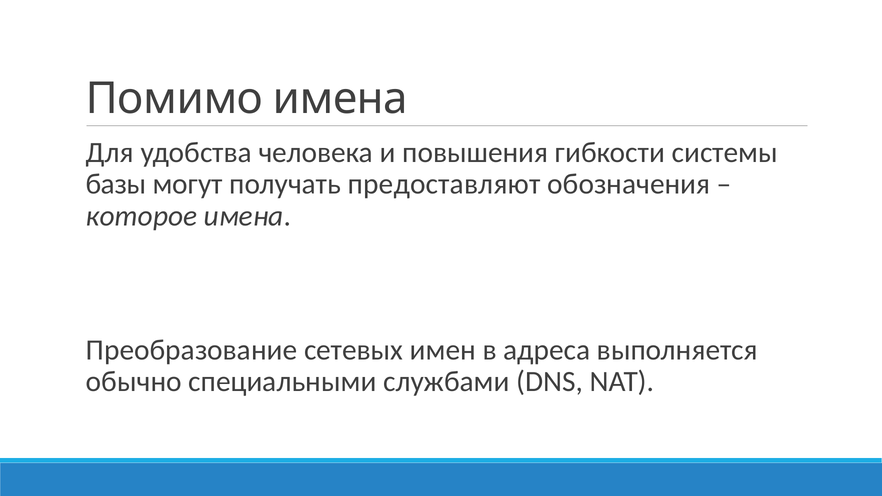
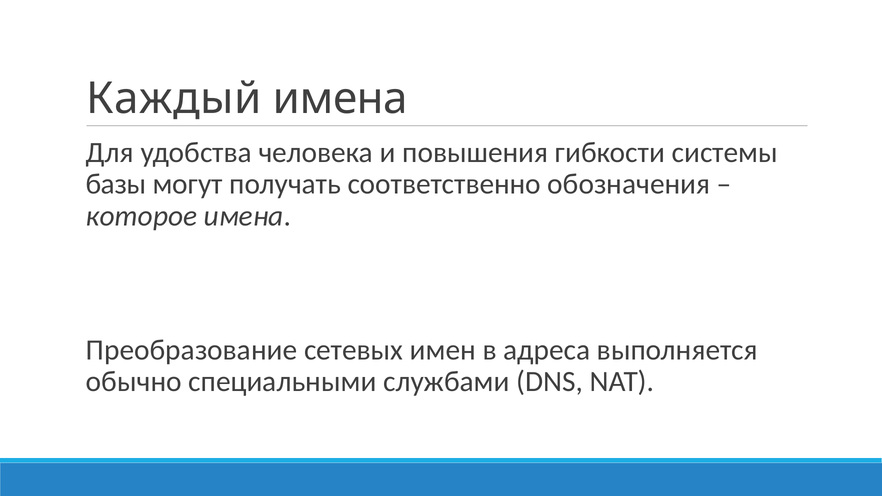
Помимо: Помимо -> Каждый (174, 99)
предоставляют: предоставляют -> соответственно (444, 184)
